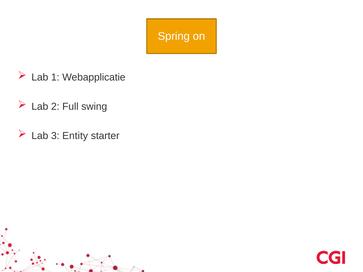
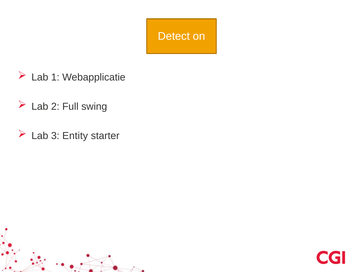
Spring: Spring -> Detect (174, 36)
